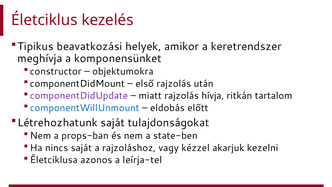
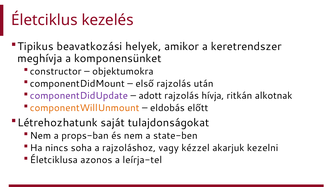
miatt: miatt -> adott (150, 96)
tartalom: tartalom -> alkotnak (274, 96)
componentWillUnmount colour: blue -> orange (85, 108)
nincs saját: saját -> soha (81, 148)
